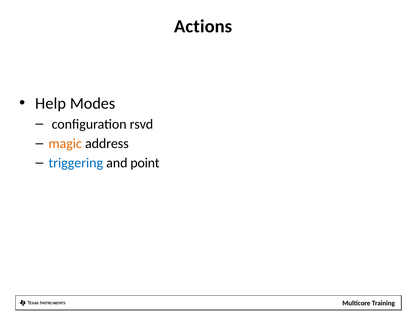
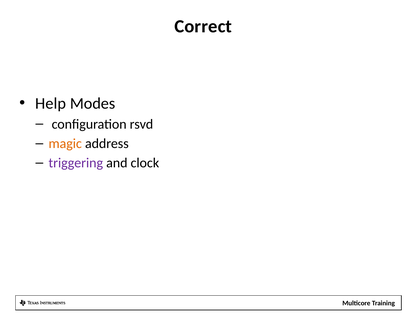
Actions: Actions -> Correct (203, 26)
triggering colour: blue -> purple (76, 163)
point: point -> clock (145, 163)
